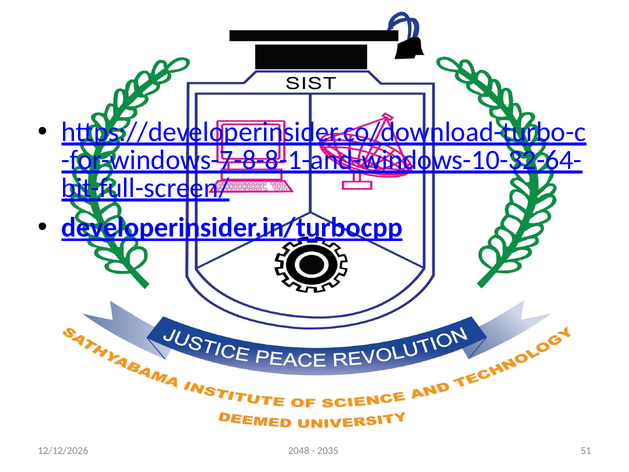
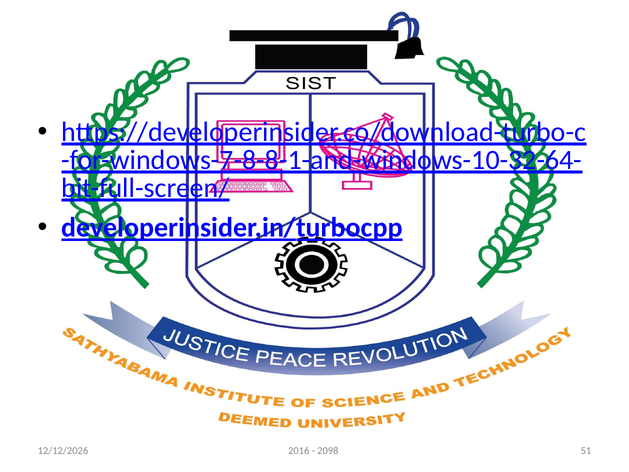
2048: 2048 -> 2016 (299, 450)
2035: 2035 -> 2098 (328, 450)
